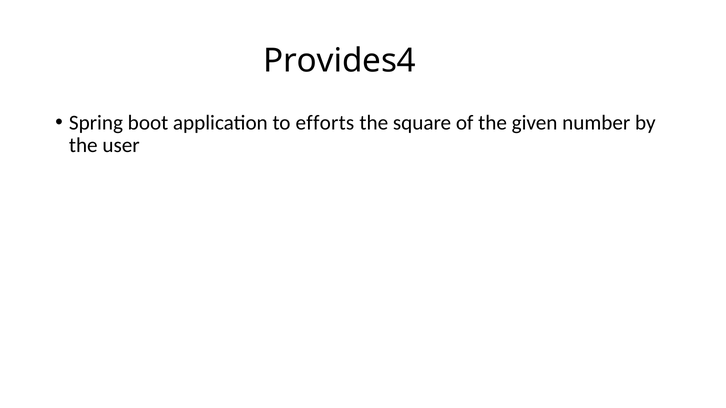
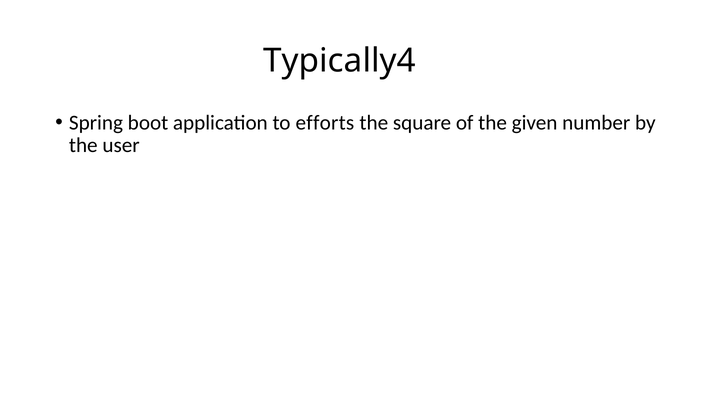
Provides4: Provides4 -> Typically4 (339, 61)
